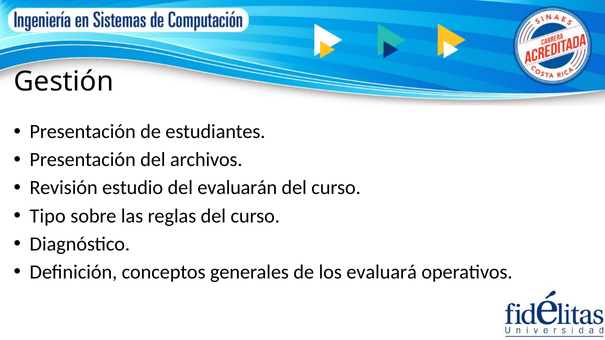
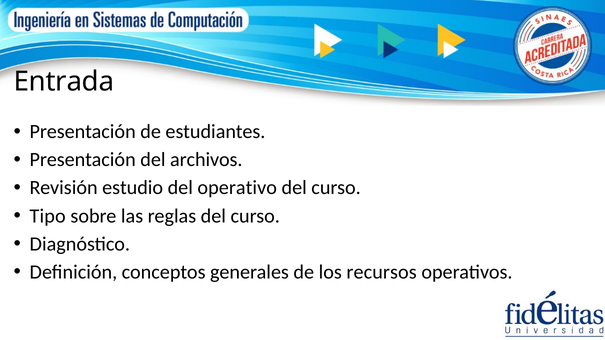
Gestión: Gestión -> Entrada (64, 82)
evaluarán: evaluarán -> operativo (237, 188)
evaluará: evaluará -> recursos (382, 272)
